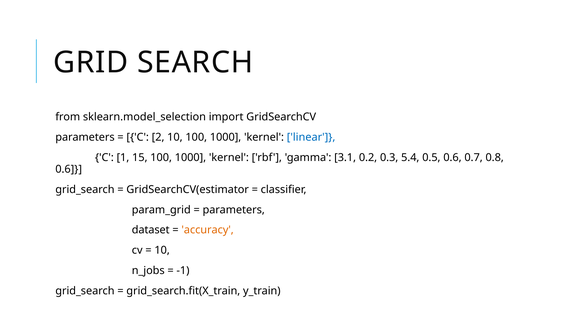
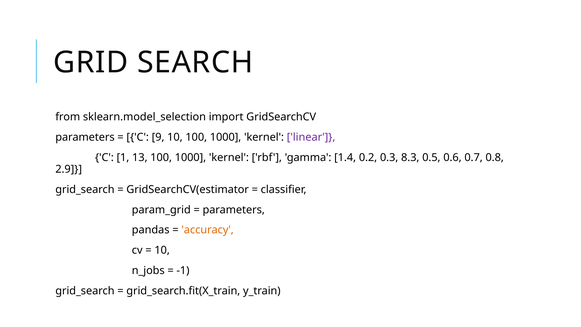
2: 2 -> 9 (158, 137)
linear colour: blue -> purple (311, 137)
15: 15 -> 13 (140, 157)
3.1: 3.1 -> 1.4 (345, 157)
5.4: 5.4 -> 8.3 (410, 157)
0.6: 0.6 -> 2.9 (69, 169)
dataset: dataset -> pandas (151, 230)
